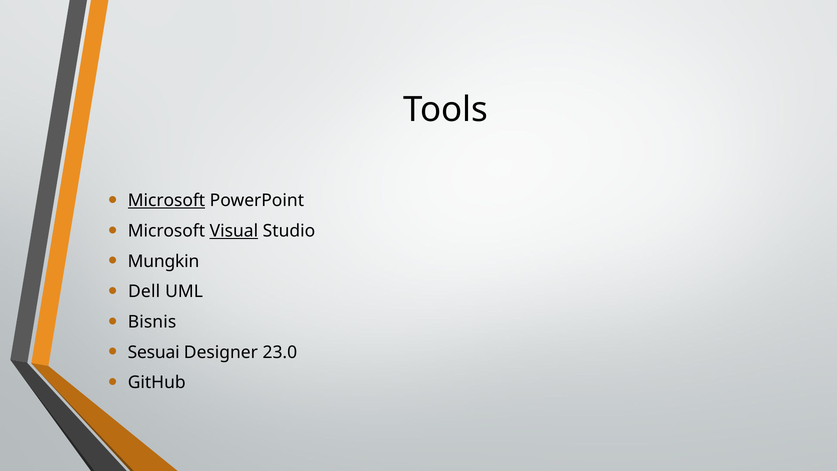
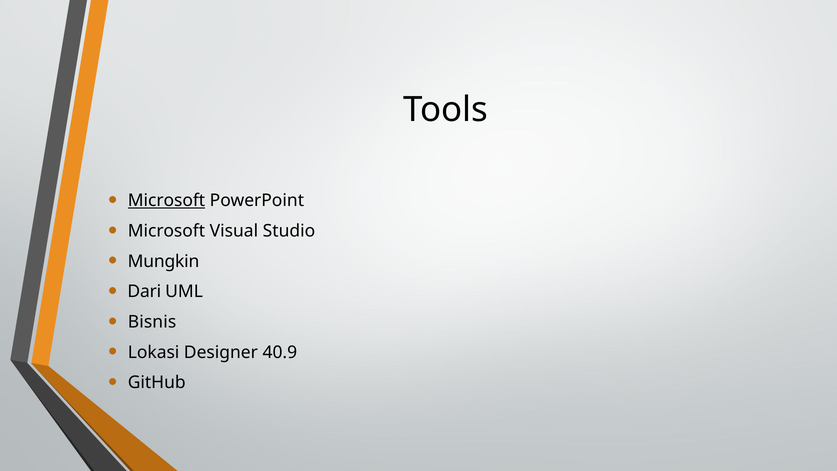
Visual underline: present -> none (234, 231)
Dell: Dell -> Dari (144, 292)
Sesuai: Sesuai -> Lokasi (154, 352)
23.0: 23.0 -> 40.9 (280, 352)
